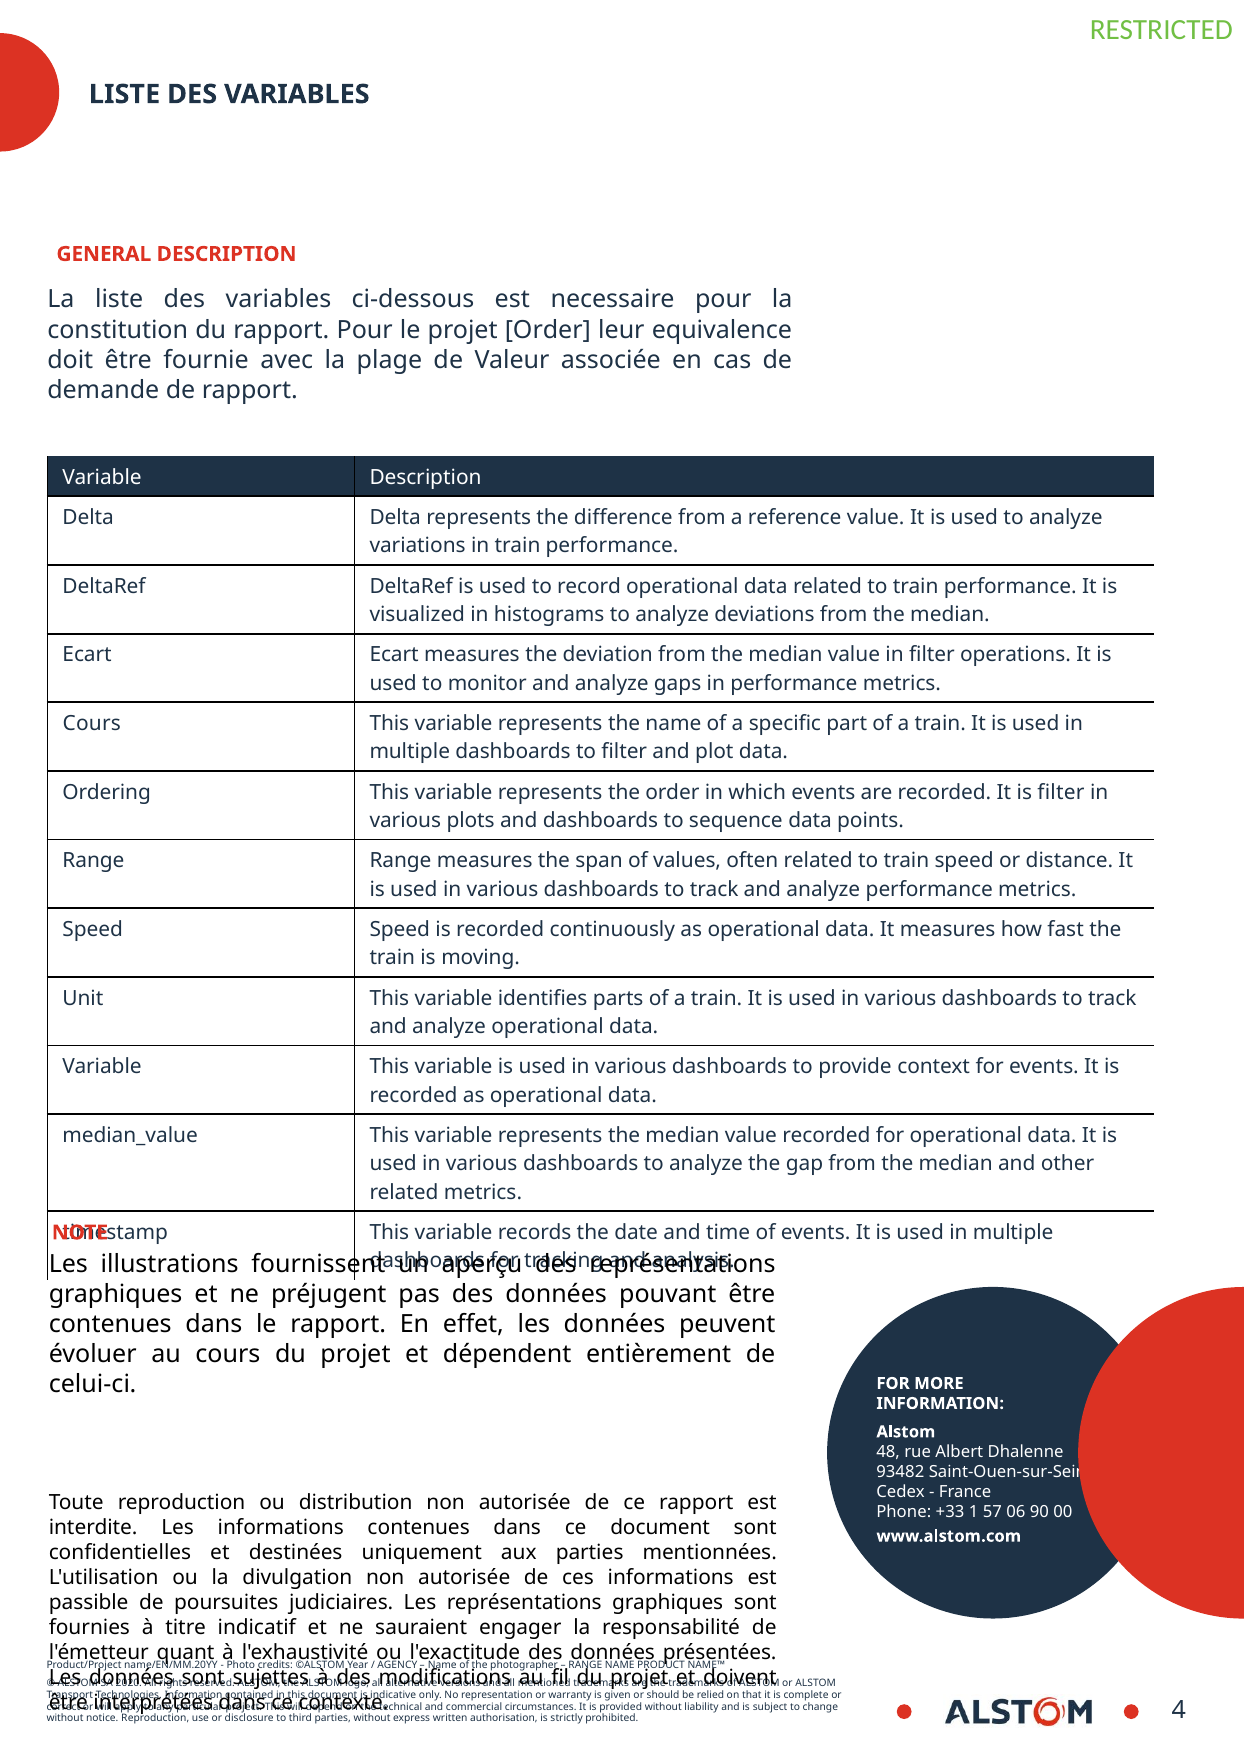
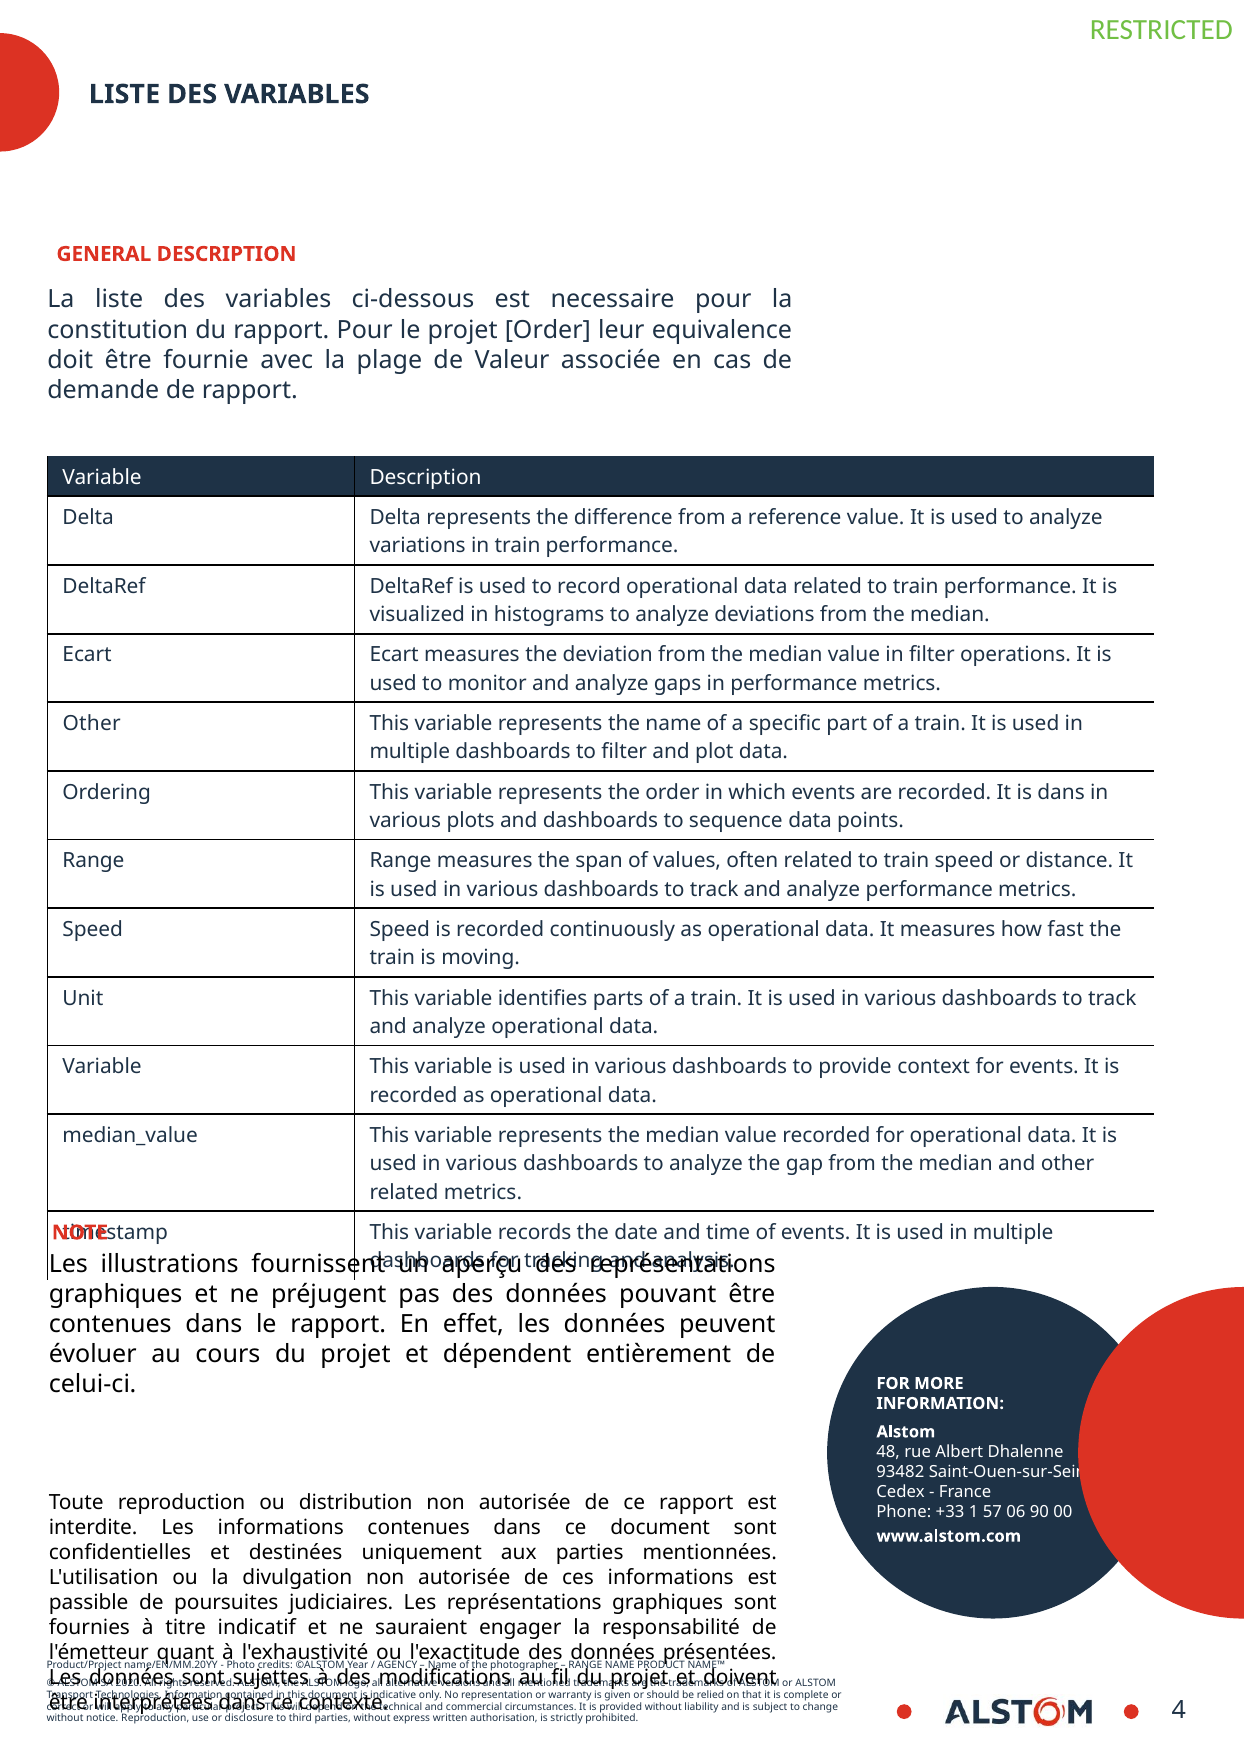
Cours: Cours -> Other (92, 724)
is filter: filter -> dans (1061, 792)
